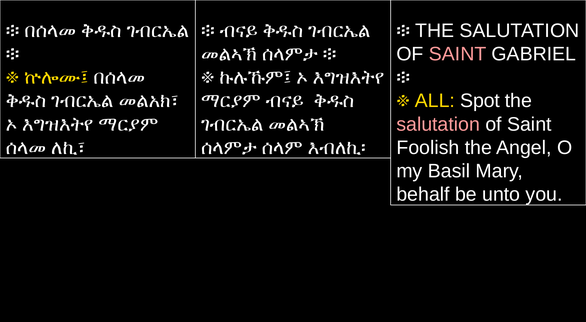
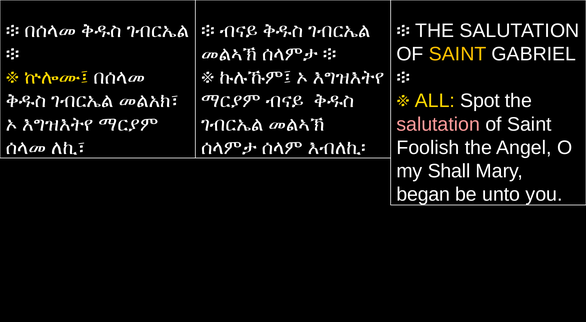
SAINT colour: pink -> yellow (458, 54)
Basil: Basil -> Shall (449, 171)
behalf: behalf -> began (423, 195)
